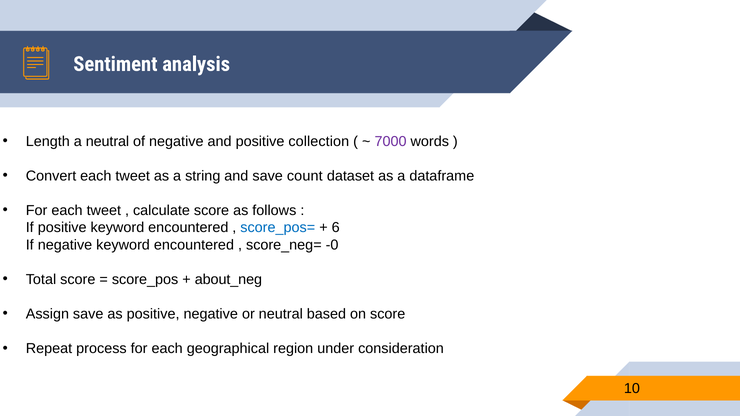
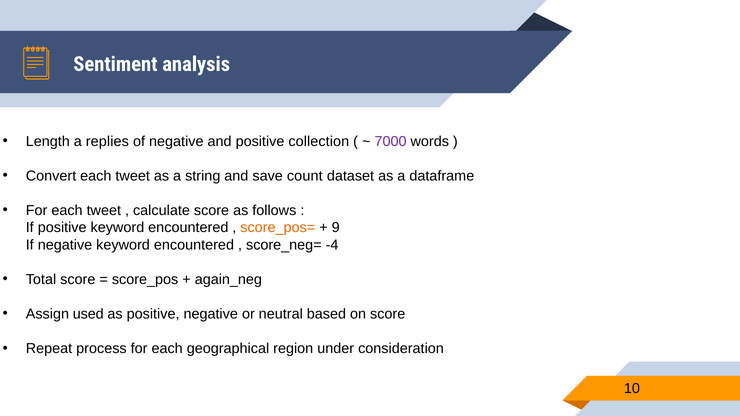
a neutral: neutral -> replies (107, 141)
score_pos= colour: blue -> orange (278, 228)
6: 6 -> 9 (336, 228)
-0: -0 -> -4 (332, 245)
about_neg: about_neg -> again_neg (228, 280)
Assign save: save -> used (88, 314)
